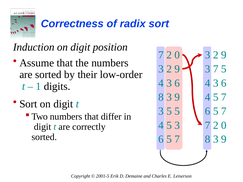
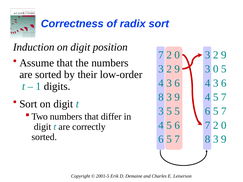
9 3 7: 7 -> 0 (216, 69)
4 5 3: 3 -> 6 (177, 125)
